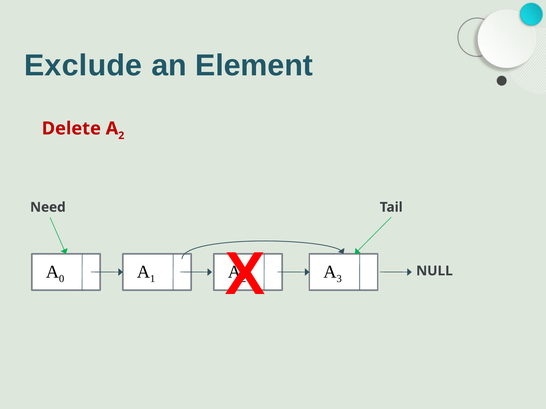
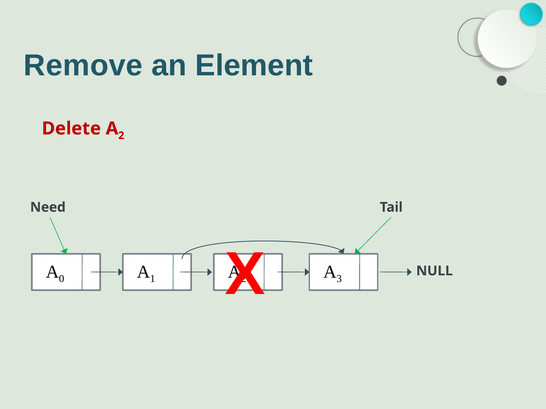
Exclude: Exclude -> Remove (83, 66)
